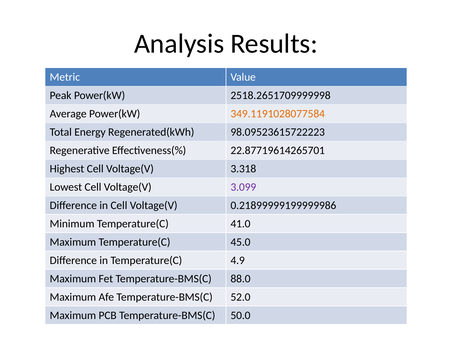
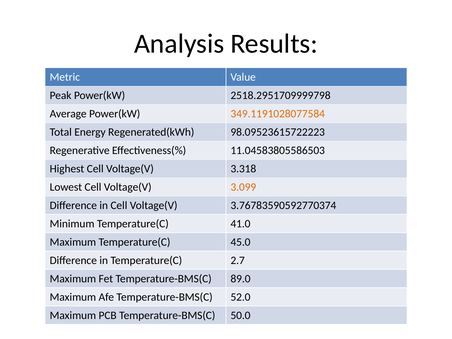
2518.2651709999998: 2518.2651709999998 -> 2518.2951709999798 (281, 95)
22.87719614265701: 22.87719614265701 -> 11.04583805586503 (278, 150)
3.099 colour: purple -> orange (243, 187)
0.21899999199999986: 0.21899999199999986 -> 3.76783590592770374 (283, 205)
4.9: 4.9 -> 2.7 (238, 260)
88.0: 88.0 -> 89.0 (240, 279)
